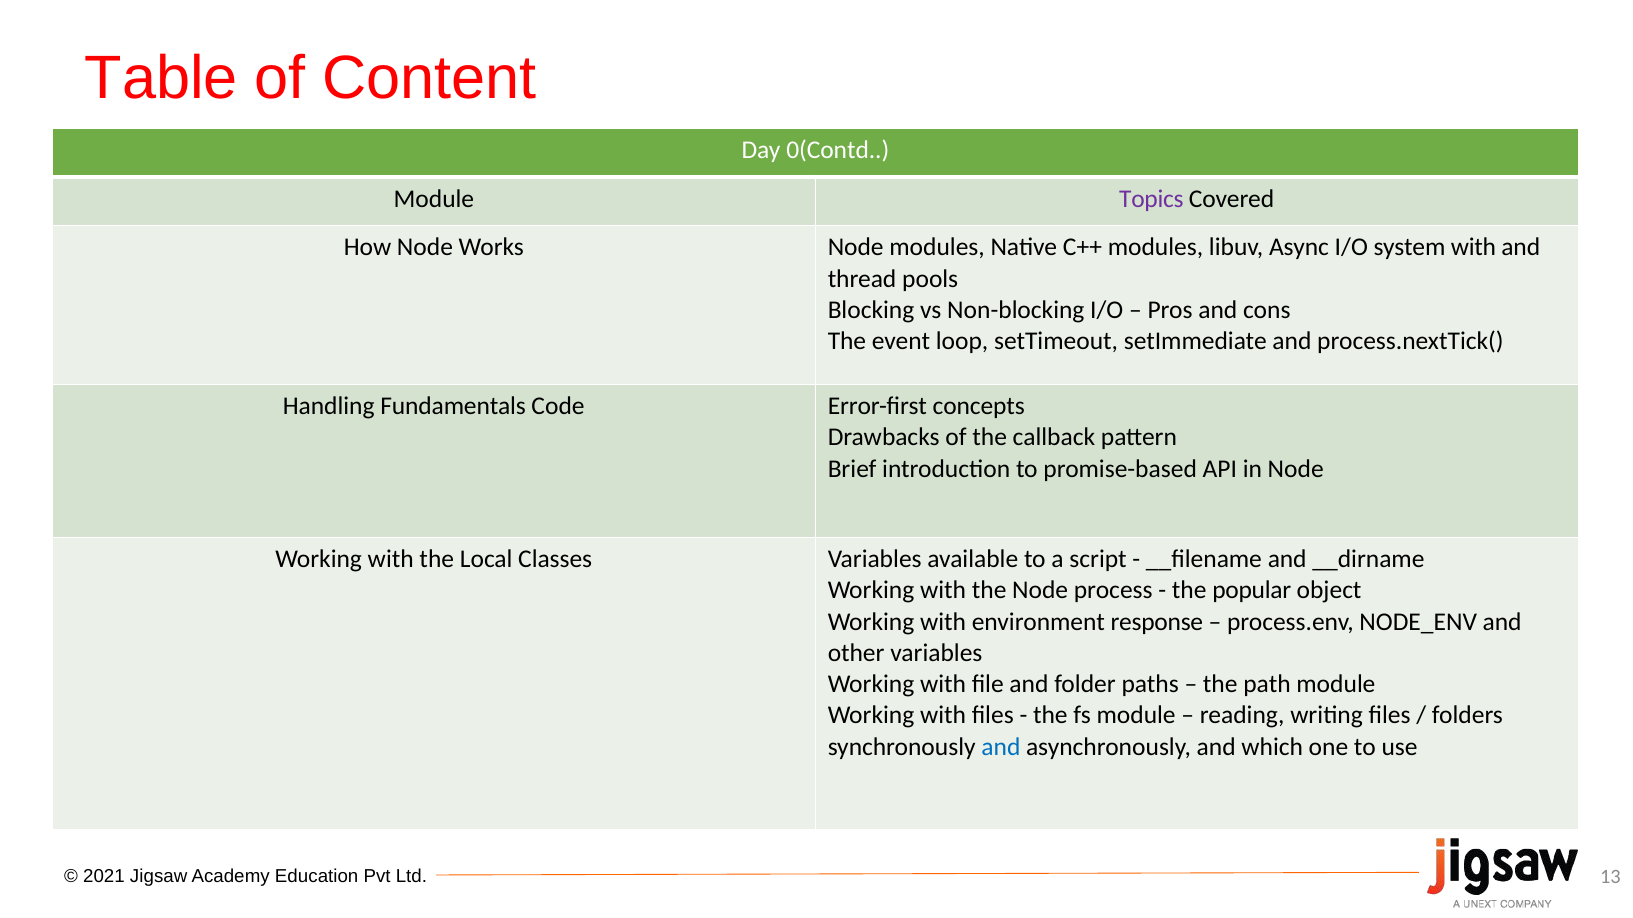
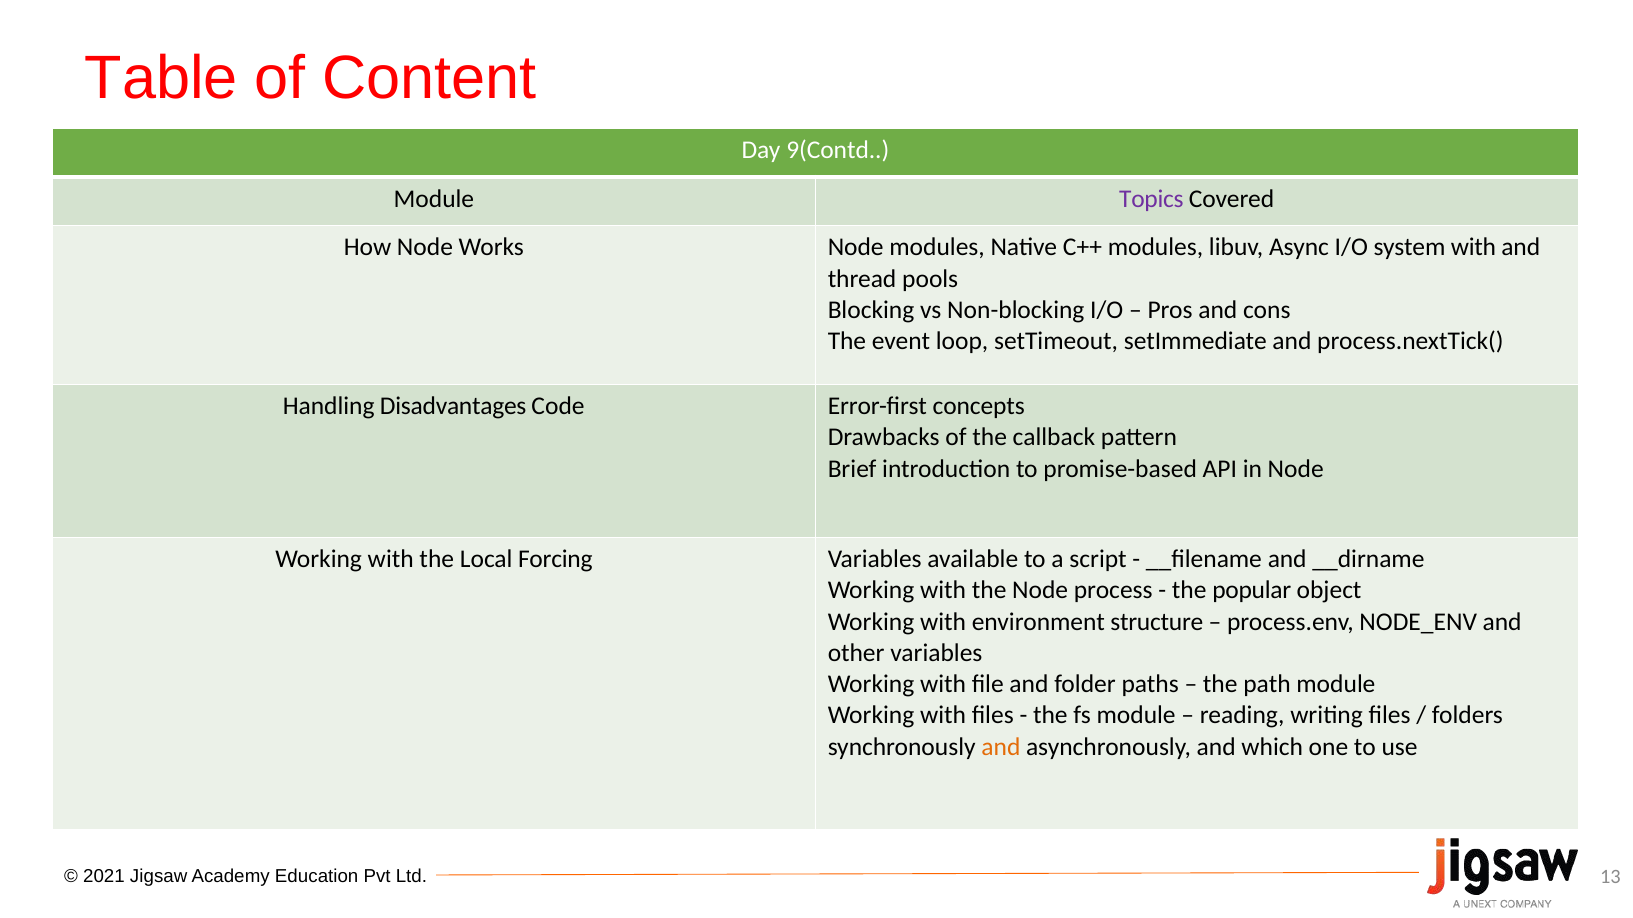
0(Contd: 0(Contd -> 9(Contd (838, 150)
Fundamentals: Fundamentals -> Disadvantages (453, 407)
Classes: Classes -> Forcing (555, 560)
response: response -> structure (1157, 622)
and colour: blue -> orange (1001, 747)
